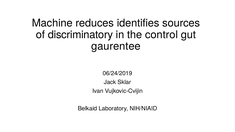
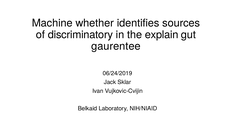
reduces: reduces -> whether (95, 23)
control: control -> explain (162, 35)
